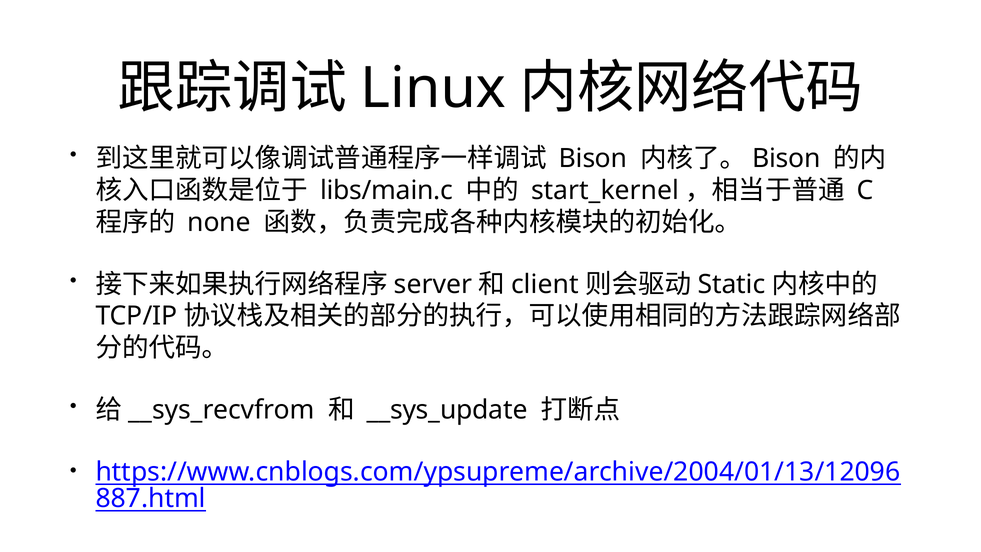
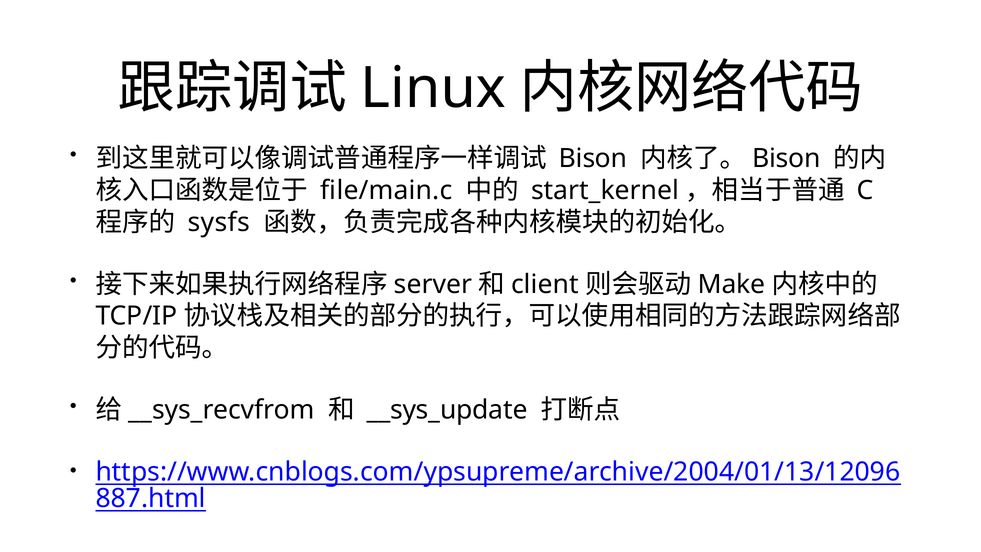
libs/main.c: libs/main.c -> file/main.c (386, 190)
none: none -> sysfs (219, 222)
Static: Static -> Make (731, 284)
